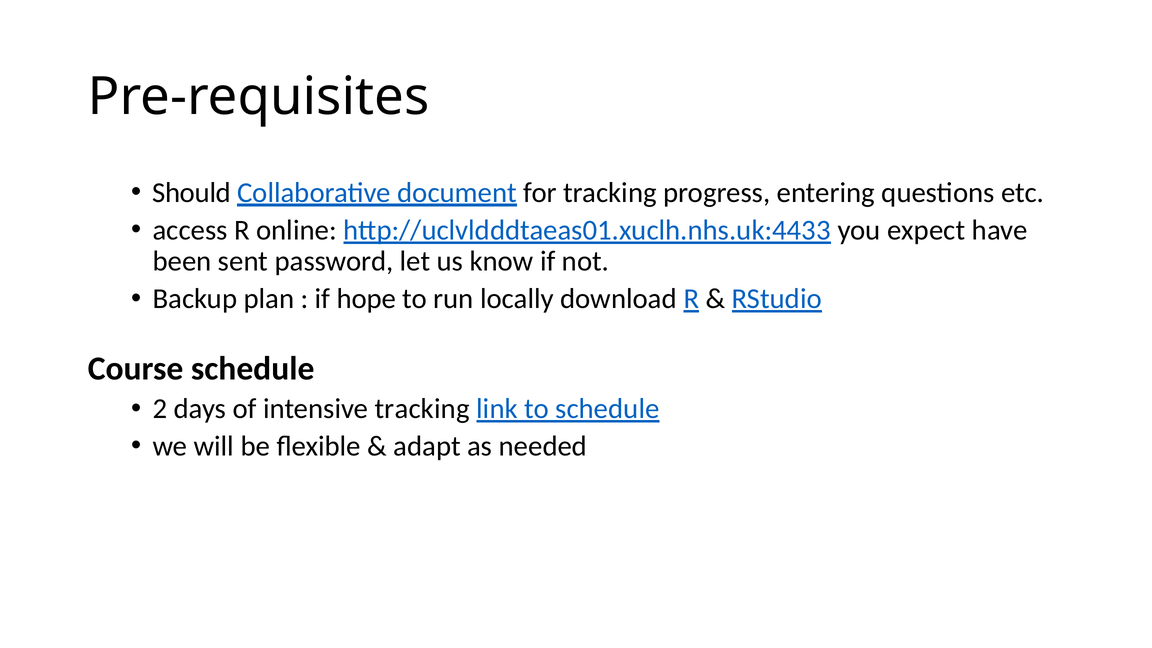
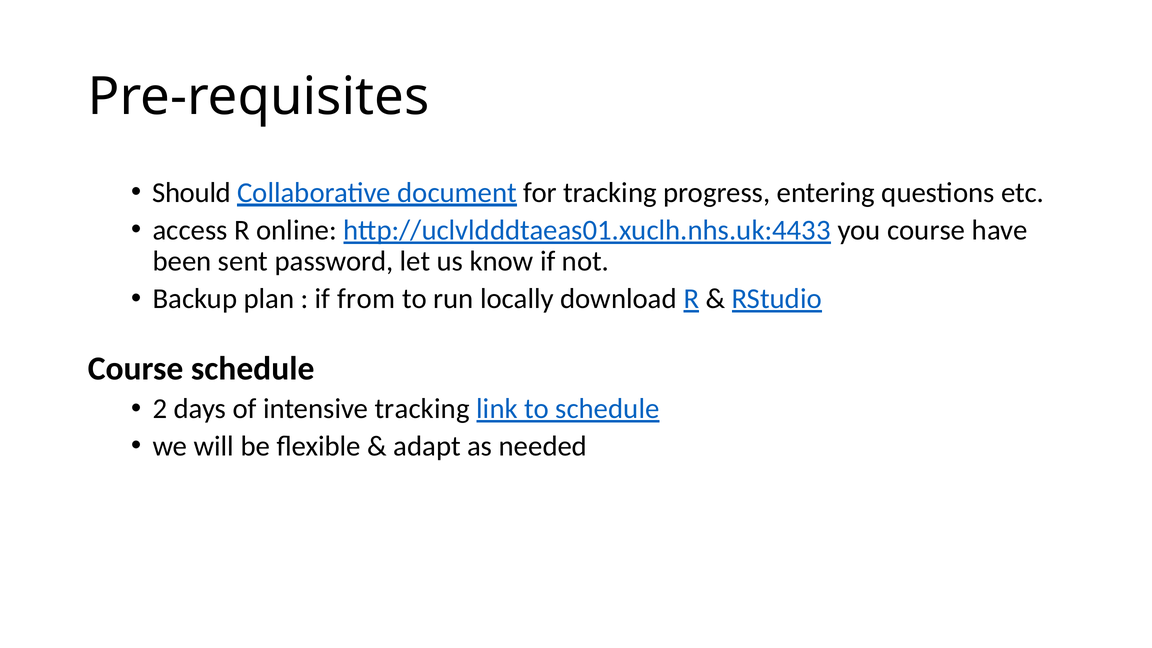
you expect: expect -> course (926, 230)
hope: hope -> from (366, 299)
